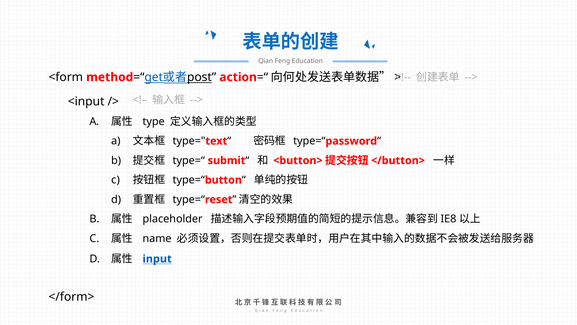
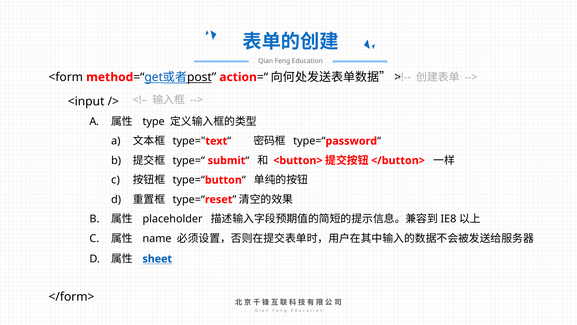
input: input -> sheet (157, 259)
